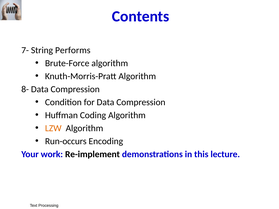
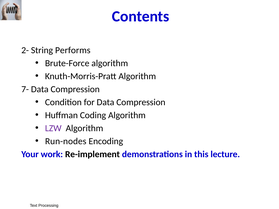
7-: 7- -> 2- (25, 50)
8-: 8- -> 7- (25, 89)
LZW colour: orange -> purple (53, 128)
Run-occurs: Run-occurs -> Run-nodes (66, 141)
